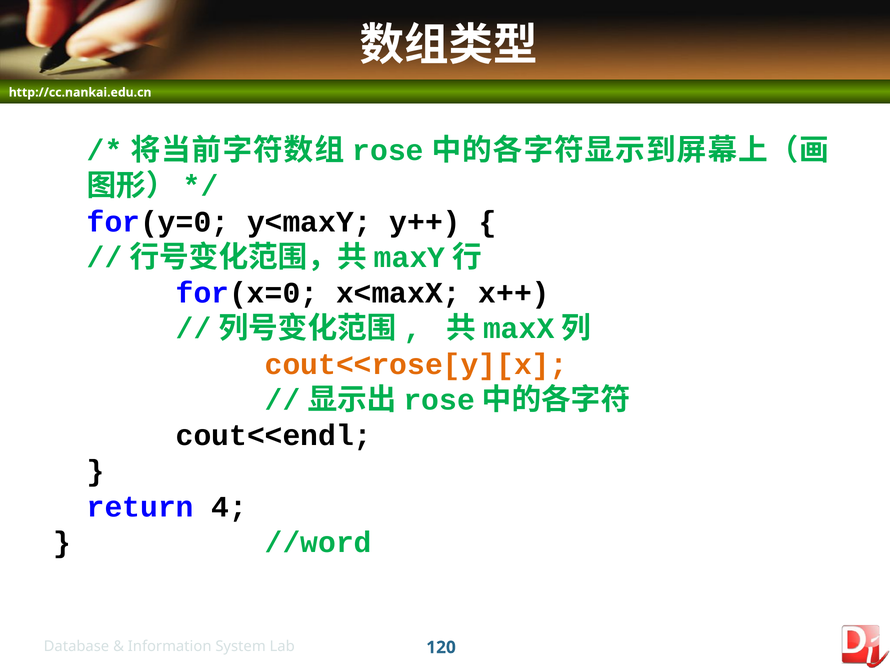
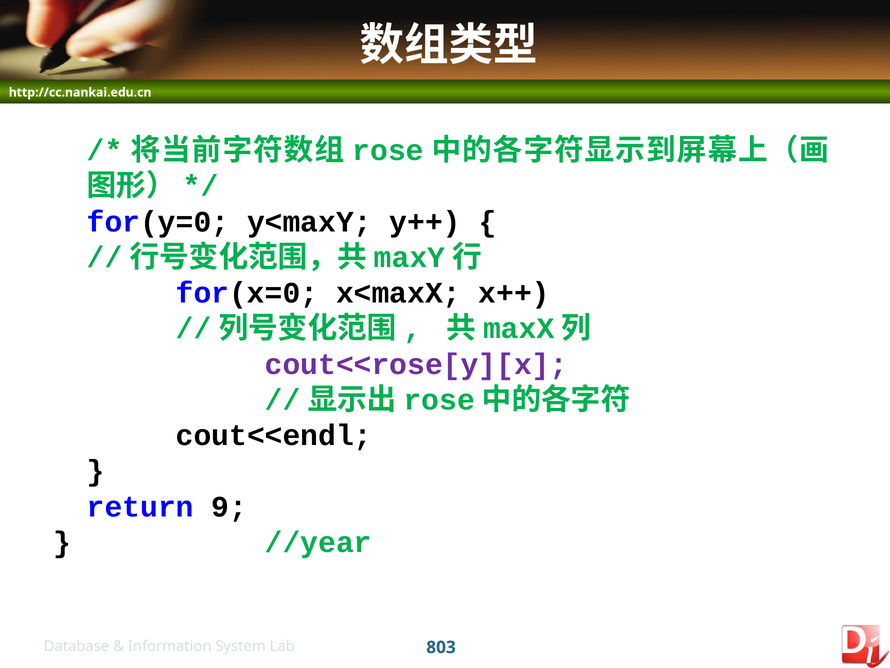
cout<<rose[y][x colour: orange -> purple (416, 364)
4: 4 -> 9 (229, 506)
//word: //word -> //year (318, 542)
120: 120 -> 803 (441, 647)
